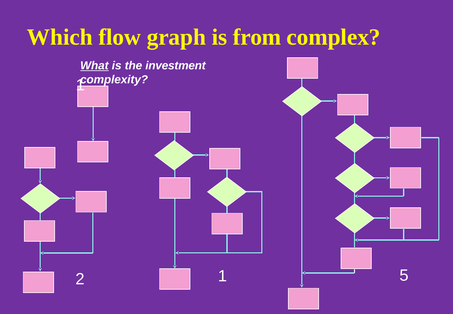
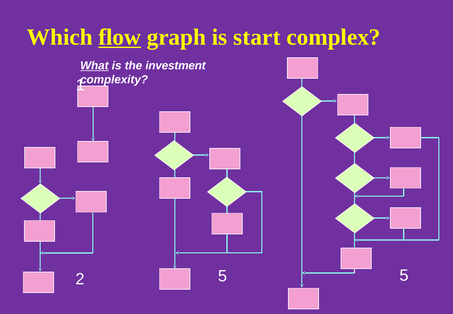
flow underline: none -> present (120, 37)
from: from -> start (257, 37)
2 1: 1 -> 5 (222, 276)
